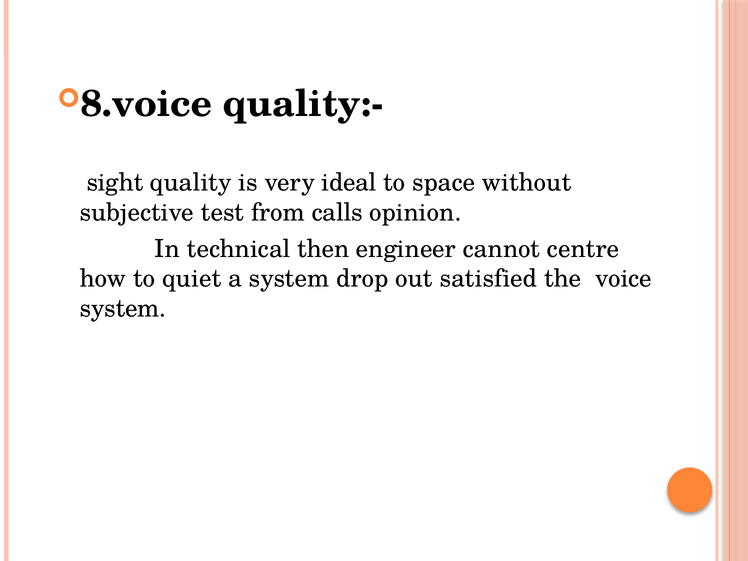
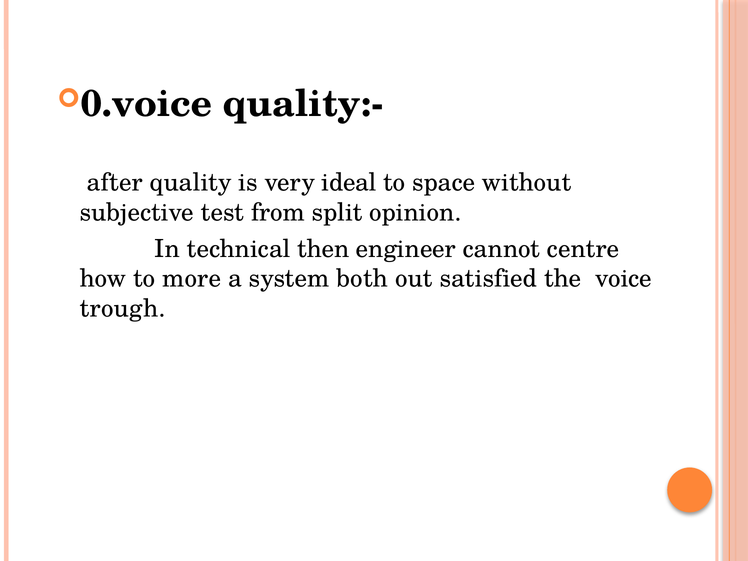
8.voice: 8.voice -> 0.voice (146, 104)
sight: sight -> after (115, 183)
calls: calls -> split (337, 213)
quiet: quiet -> more (192, 279)
drop: drop -> both (362, 279)
system: system -> trough (123, 309)
